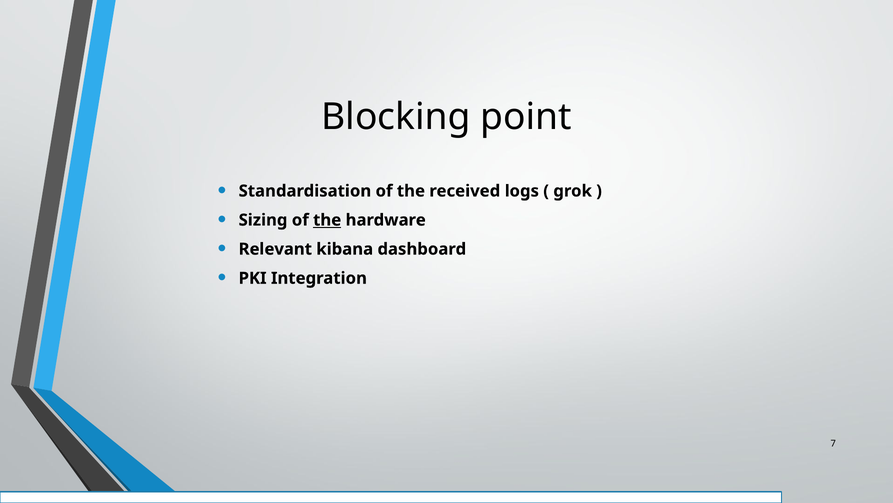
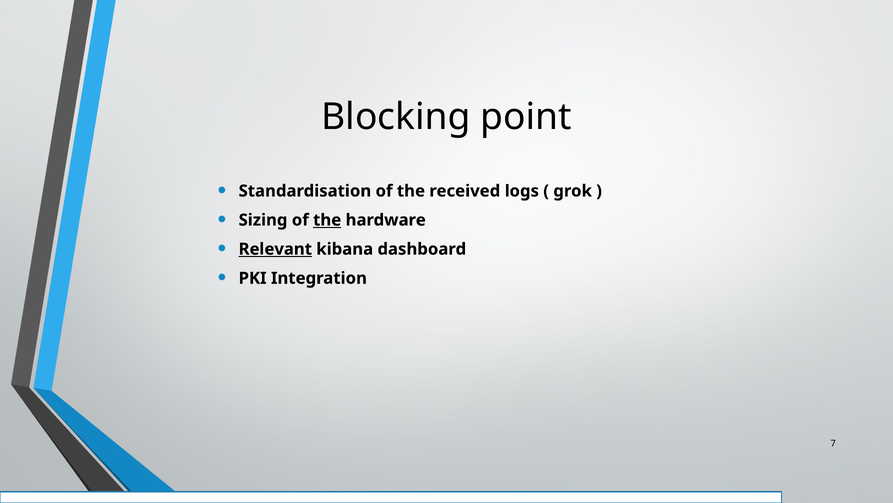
Relevant underline: none -> present (275, 249)
